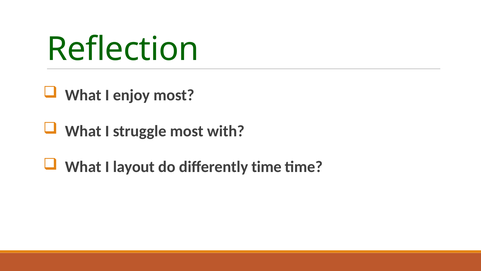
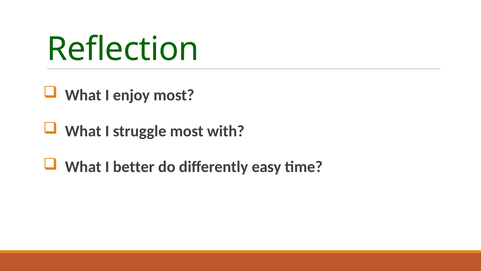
layout: layout -> better (134, 167)
differently time: time -> easy (266, 167)
